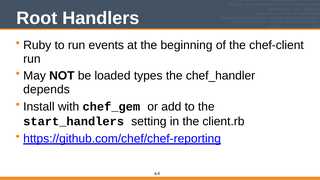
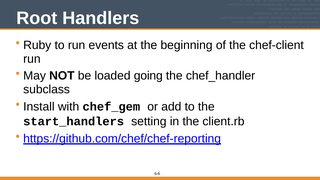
types: types -> going (148, 76)
depends: depends -> subclass (47, 89)
